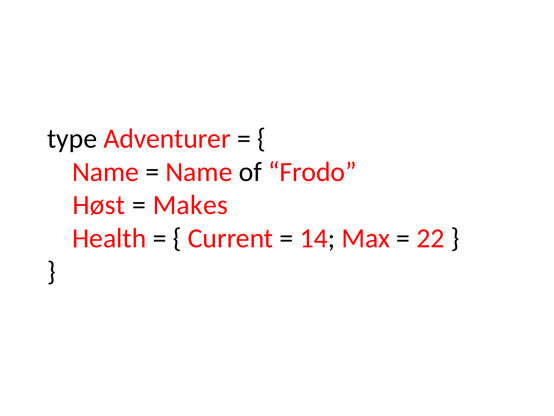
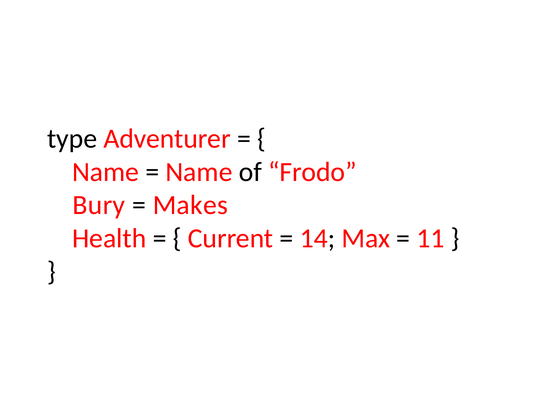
Høst: Høst -> Bury (99, 205)
22: 22 -> 11 (430, 238)
